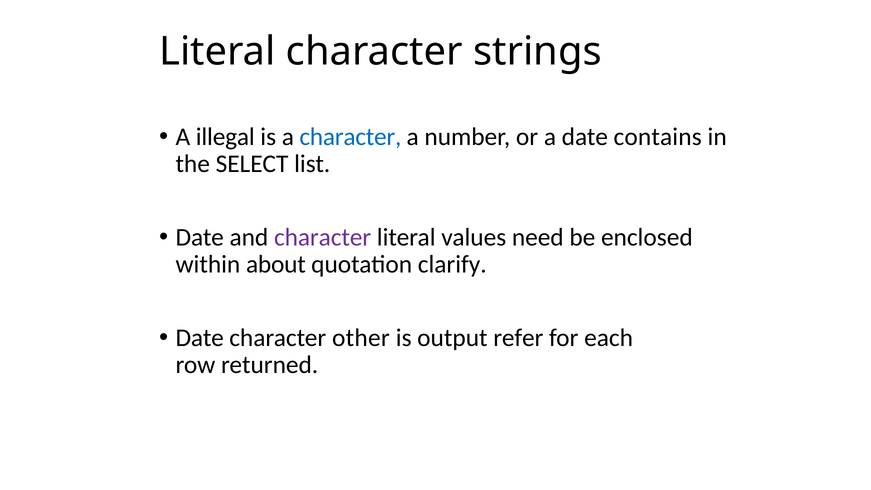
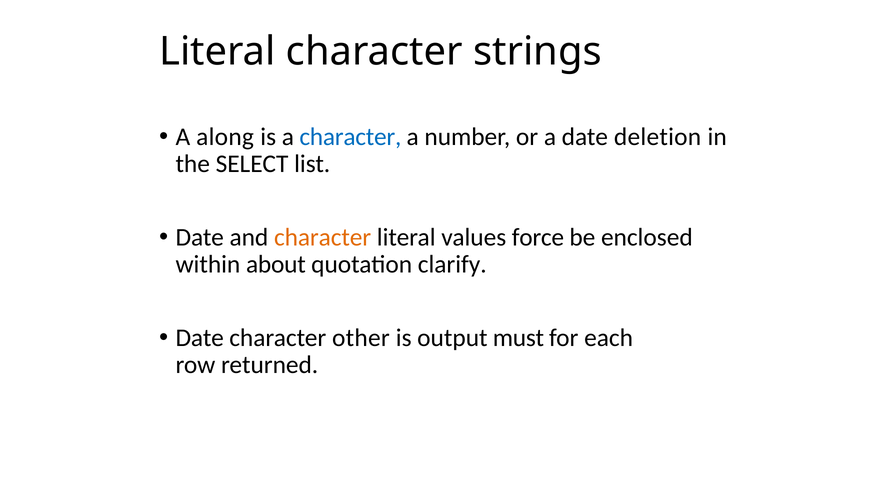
illegal: illegal -> along (225, 137)
contains: contains -> deletion (658, 137)
character colour: purple -> orange (323, 237)
need: need -> force (538, 237)
refer: refer -> must (518, 338)
